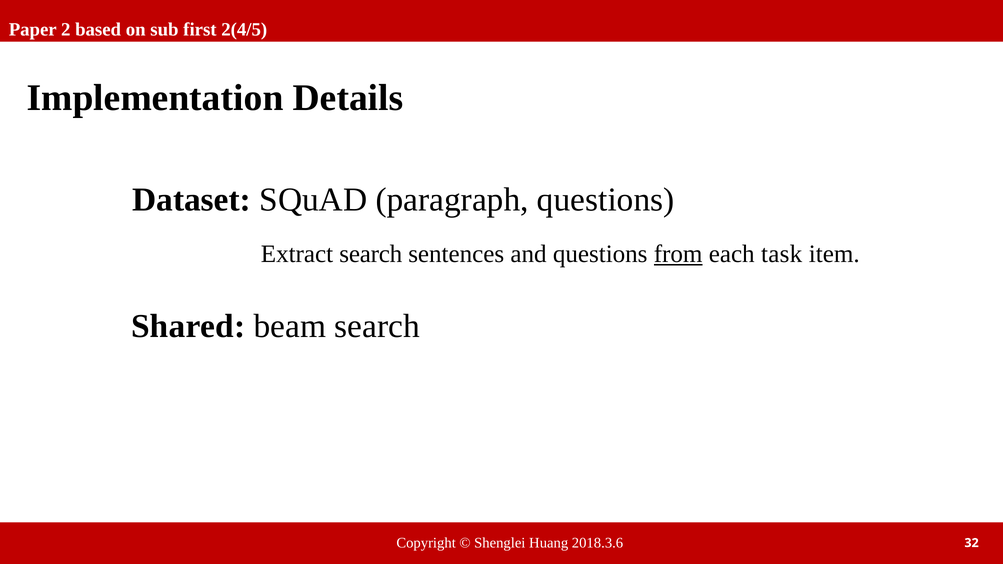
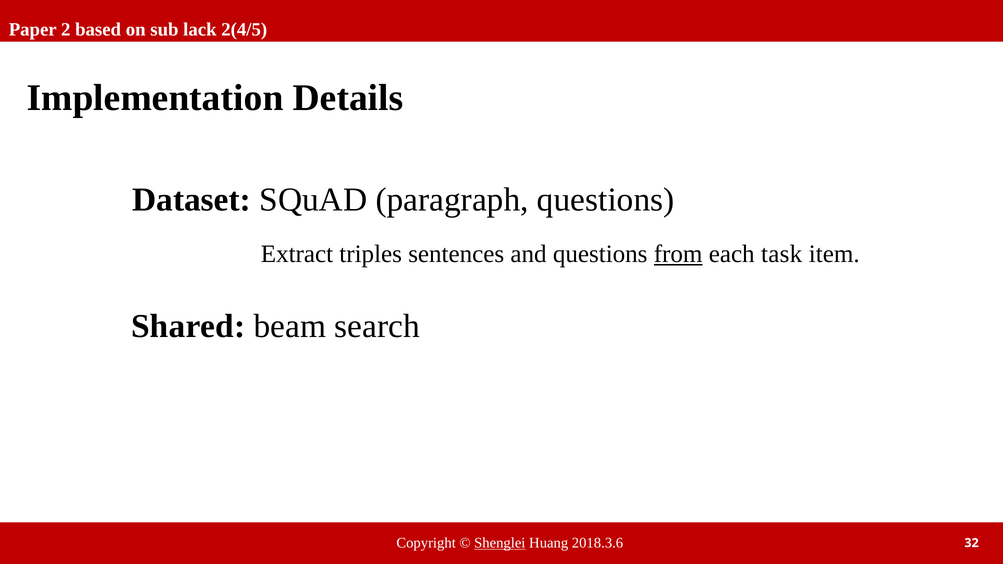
first: first -> lack (200, 30)
Extract search: search -> triples (371, 254)
Shenglei underline: none -> present (500, 543)
